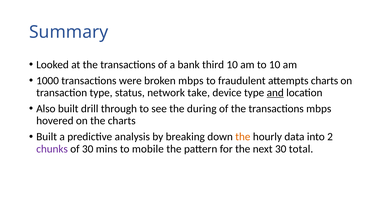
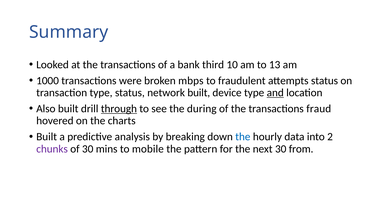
to 10: 10 -> 13 (275, 65)
attempts charts: charts -> status (325, 81)
network take: take -> built (199, 93)
through underline: none -> present (119, 109)
transactions mbps: mbps -> fraud (319, 109)
the colour: orange -> blue (243, 137)
total: total -> from (301, 149)
